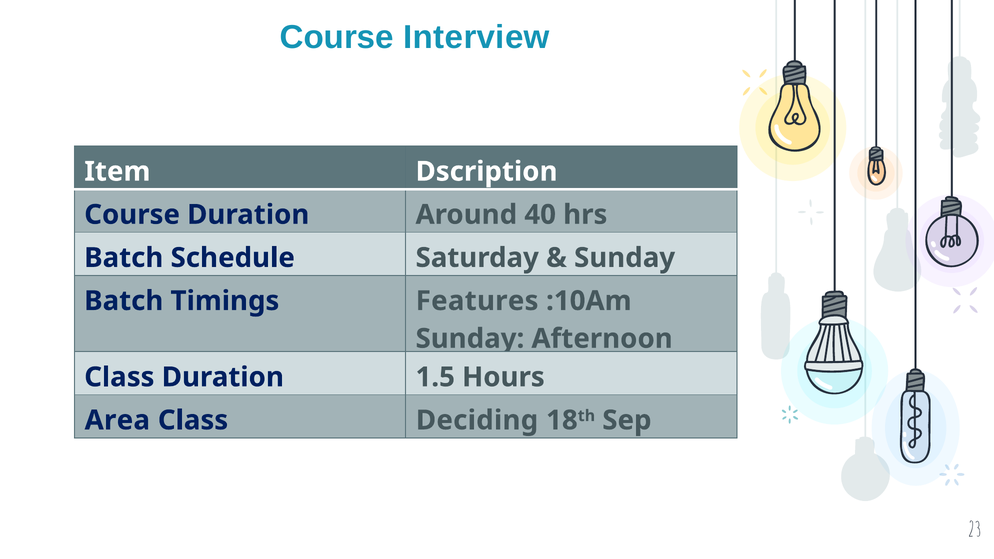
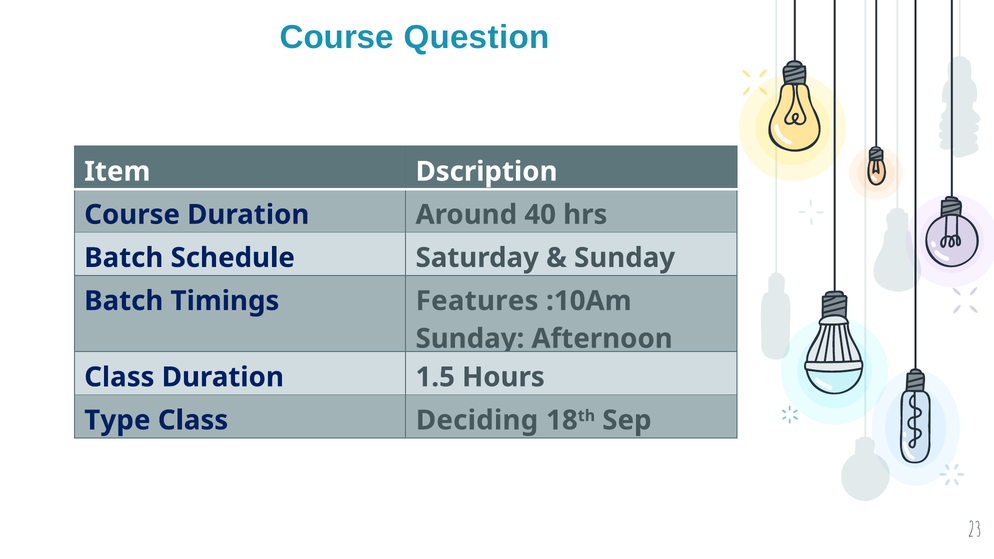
Interview: Interview -> Question (476, 37)
Area: Area -> Type (117, 420)
